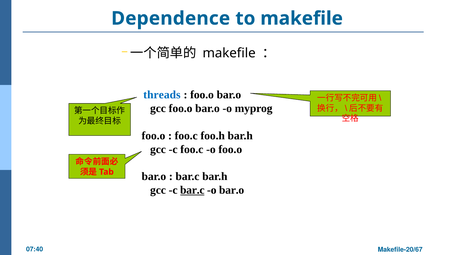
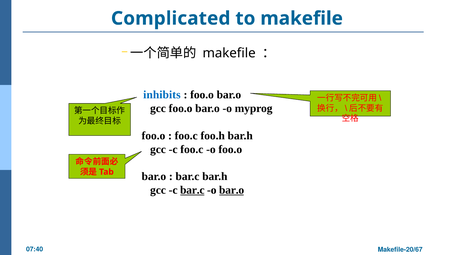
Dependence: Dependence -> Complicated (171, 18)
threads: threads -> inhibits (162, 95)
bar.o underline: none -> present (232, 190)
